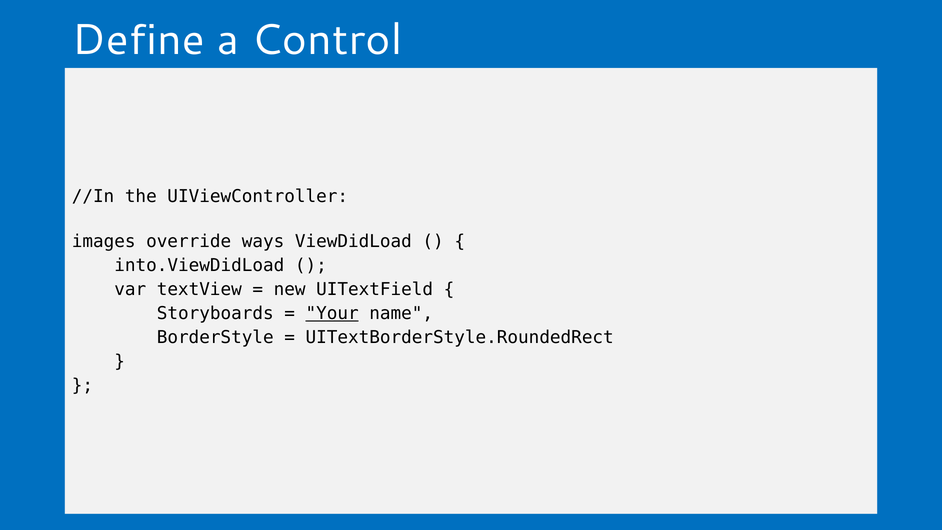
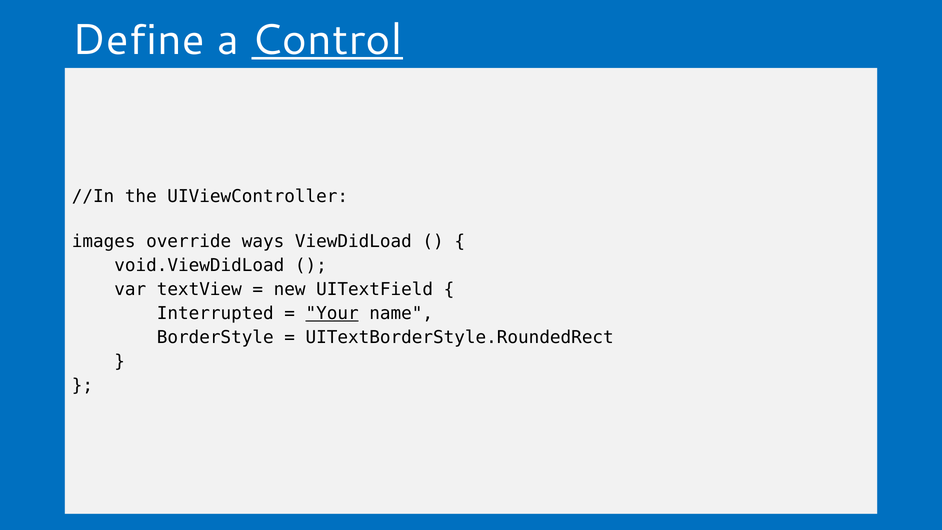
Control underline: none -> present (327, 40)
into.ViewDidLoad: into.ViewDidLoad -> void.ViewDidLoad (199, 265)
Storyboards: Storyboards -> Interrupted (215, 313)
